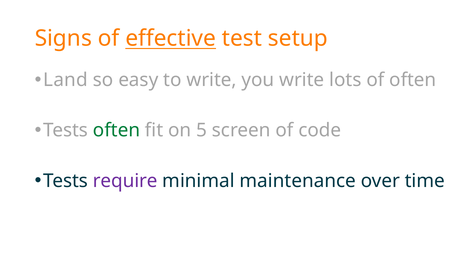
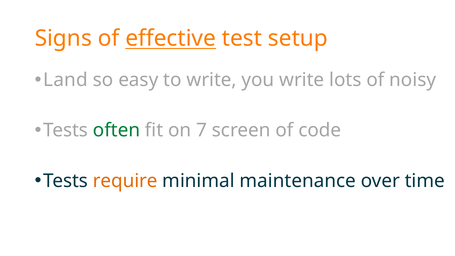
of often: often -> noisy (413, 80)
5: 5 -> 7 (202, 130)
require colour: purple -> orange (125, 181)
